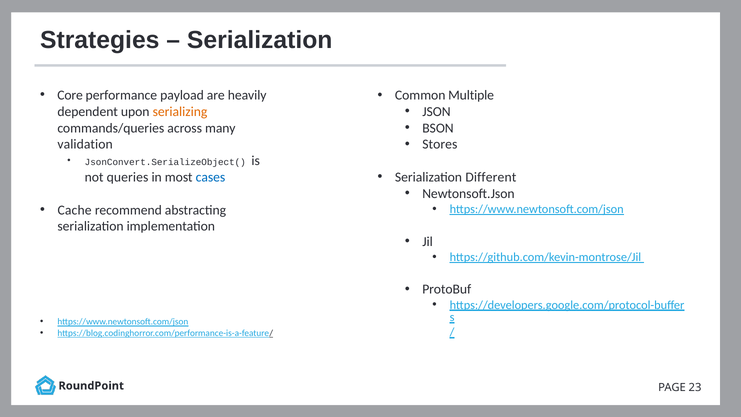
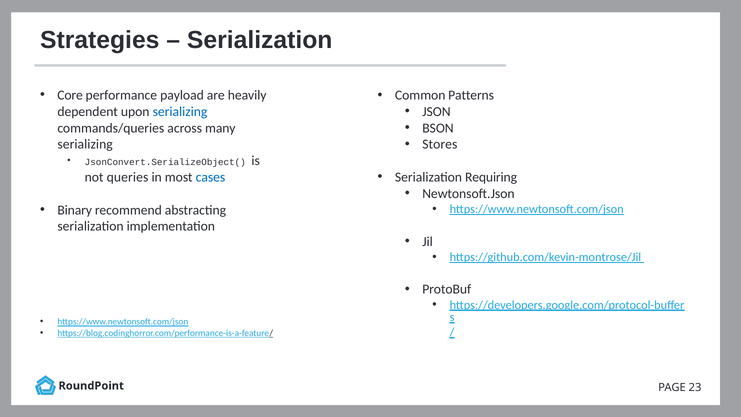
Multiple: Multiple -> Patterns (471, 95)
serializing colour: orange -> blue (180, 112)
validation: validation -> serializing (85, 144)
Different: Different -> Requiring (491, 177)
Cache: Cache -> Binary (75, 210)
